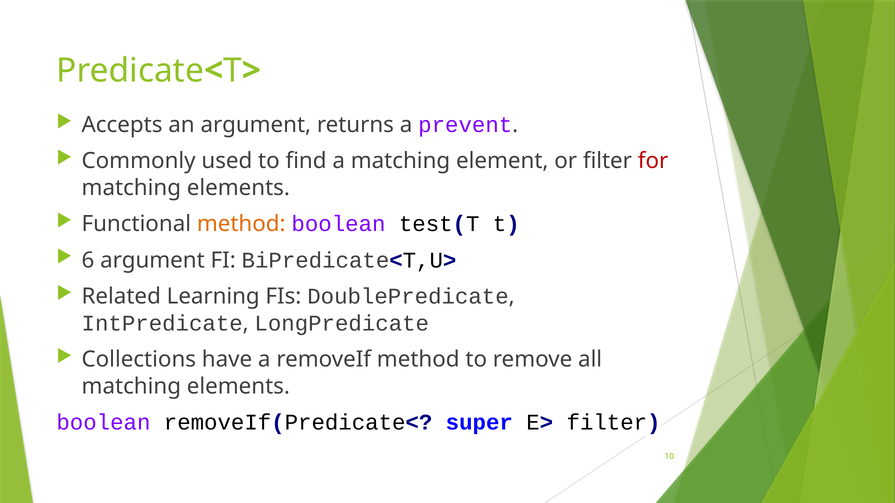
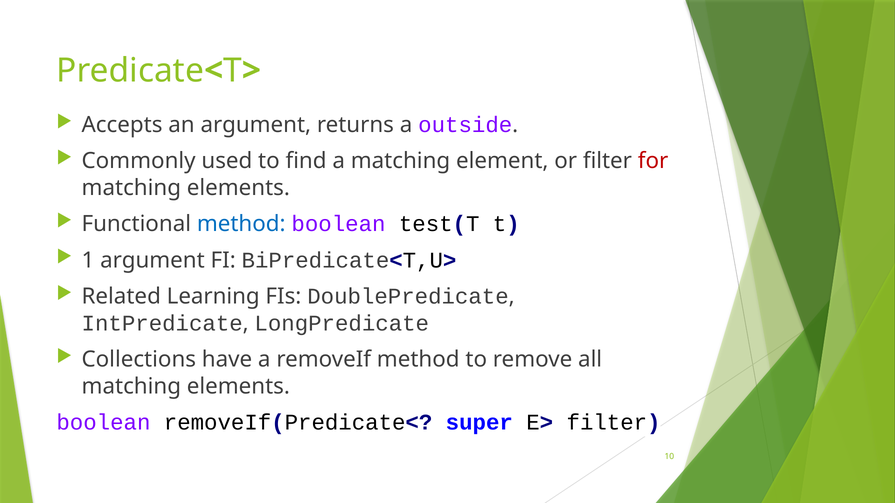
prevent: prevent -> outside (465, 125)
method colour: orange -> blue (241, 224)
6: 6 -> 1 (88, 260)
